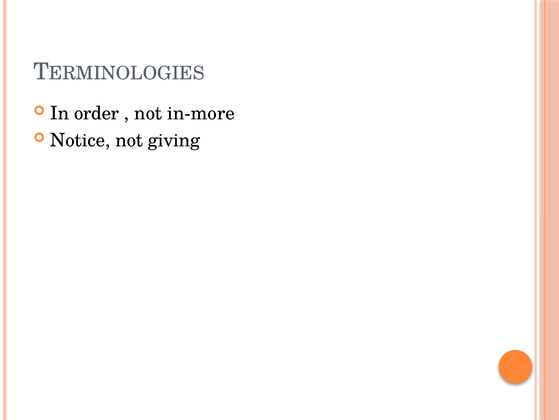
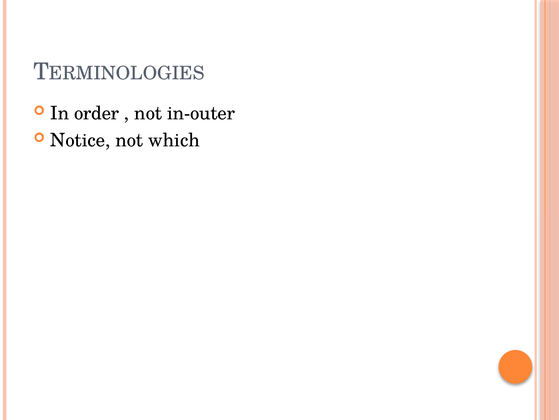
in-more: in-more -> in-outer (201, 113)
giving: giving -> which (174, 140)
